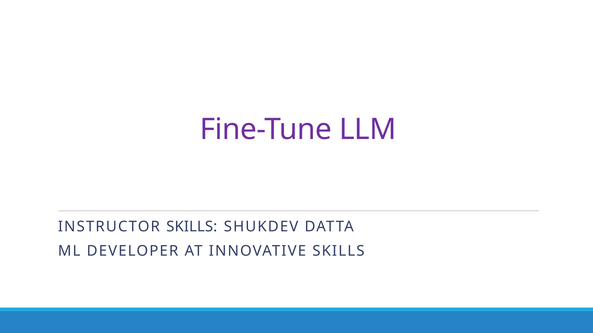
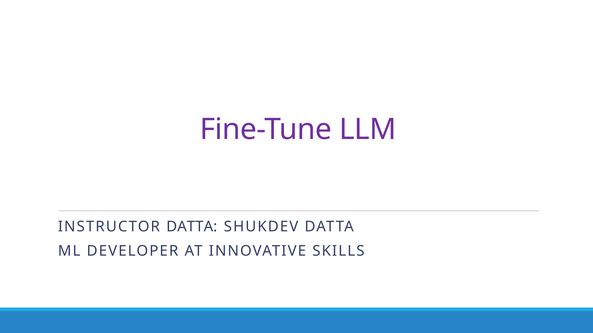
INSTRUCTOR SKILLS: SKILLS -> DATTA (192, 227)
